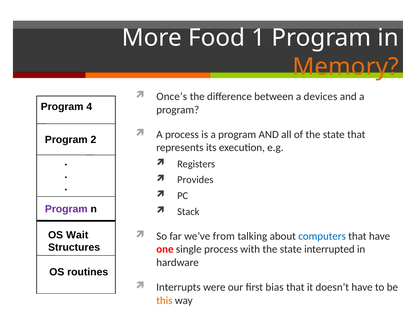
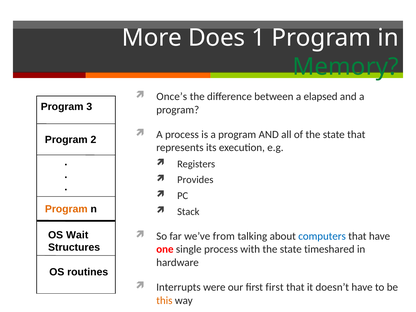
Food: Food -> Does (217, 38)
Memory colour: orange -> green (346, 67)
devices: devices -> elapsed (321, 97)
4: 4 -> 3 (89, 107)
Program colour: purple -> orange (66, 209)
interrupted: interrupted -> timeshared (329, 249)
first bias: bias -> first (275, 287)
